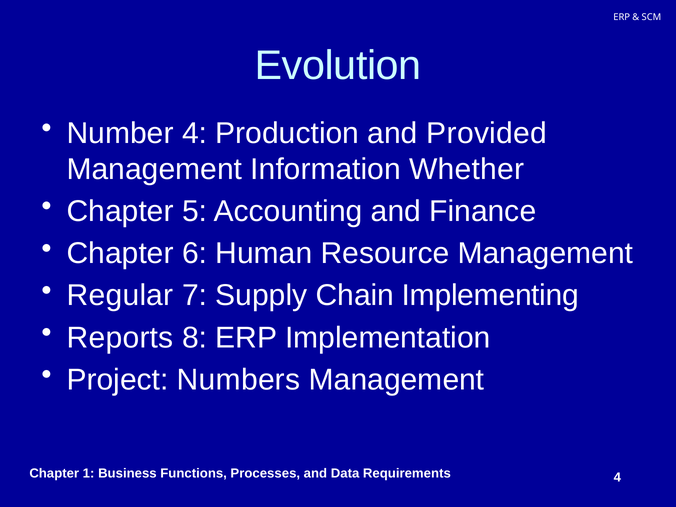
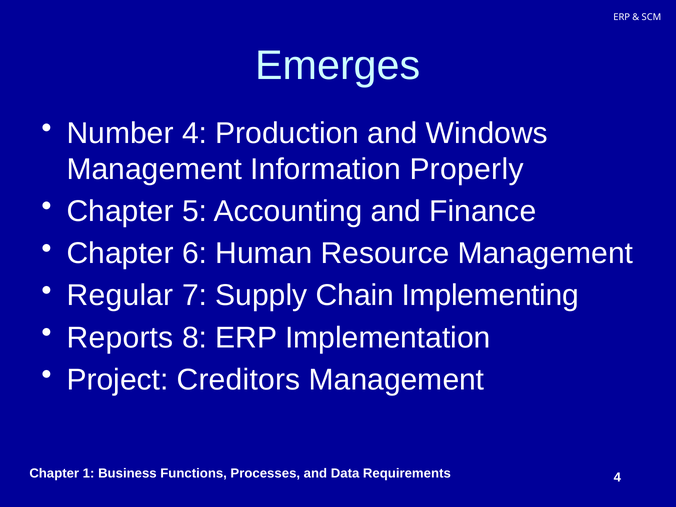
Evolution: Evolution -> Emerges (338, 65)
Provided: Provided -> Windows (487, 133)
Whether: Whether -> Properly (467, 169)
Numbers: Numbers -> Creditors (239, 380)
